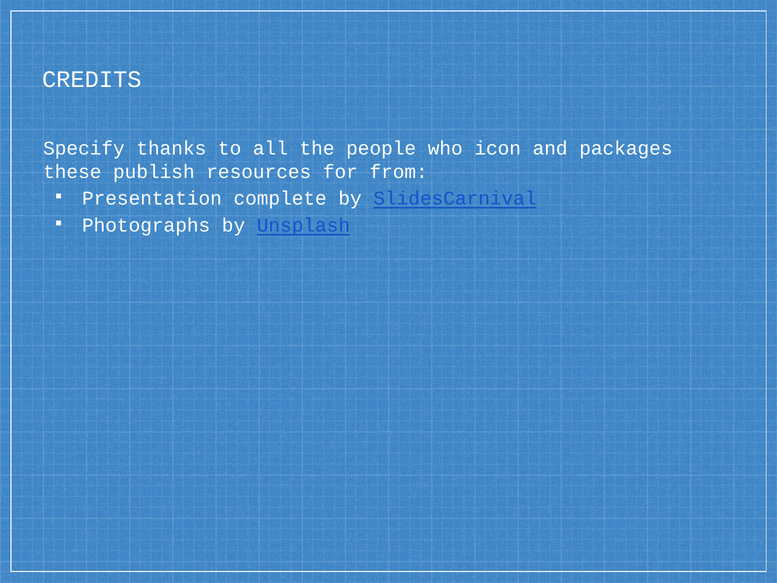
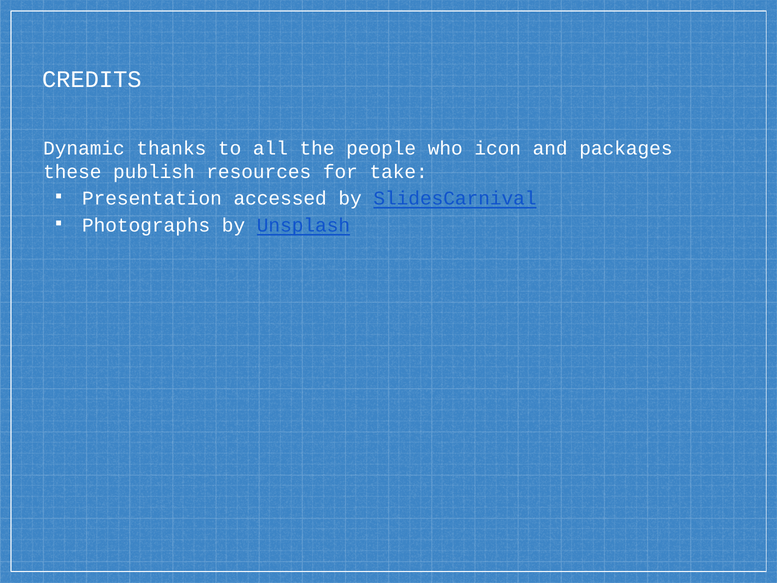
Specify: Specify -> Dynamic (84, 148)
from: from -> take (399, 172)
complete: complete -> accessed (280, 198)
